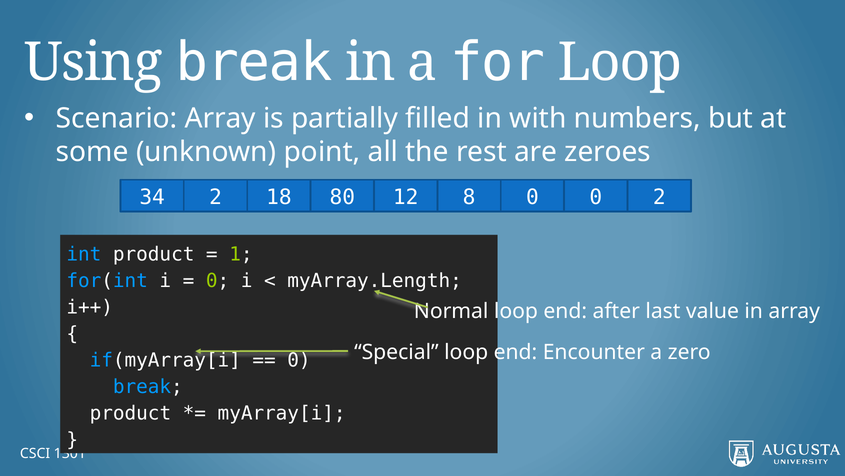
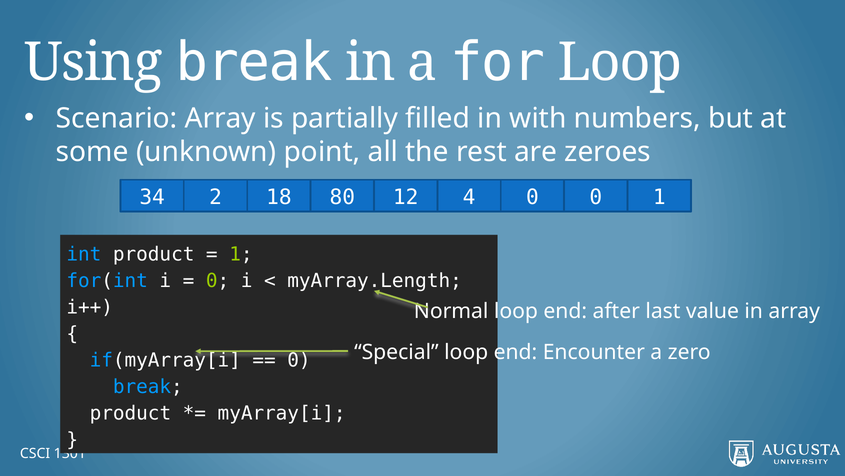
8: 8 -> 4 (469, 197)
0 2: 2 -> 1 (659, 197)
